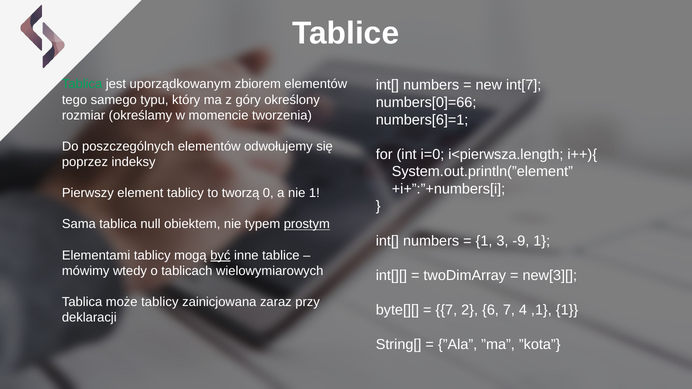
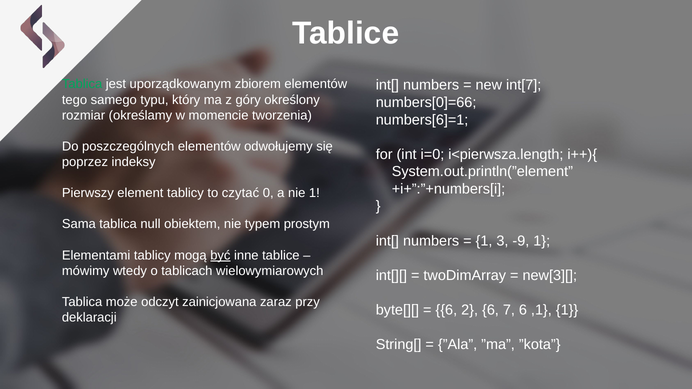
tworzą: tworzą -> czytać (240, 193)
prostym underline: present -> none (307, 224)
może tablicy: tablicy -> odczyt (160, 302)
7: 7 -> 6 (446, 310)
7 4: 4 -> 6 (523, 310)
